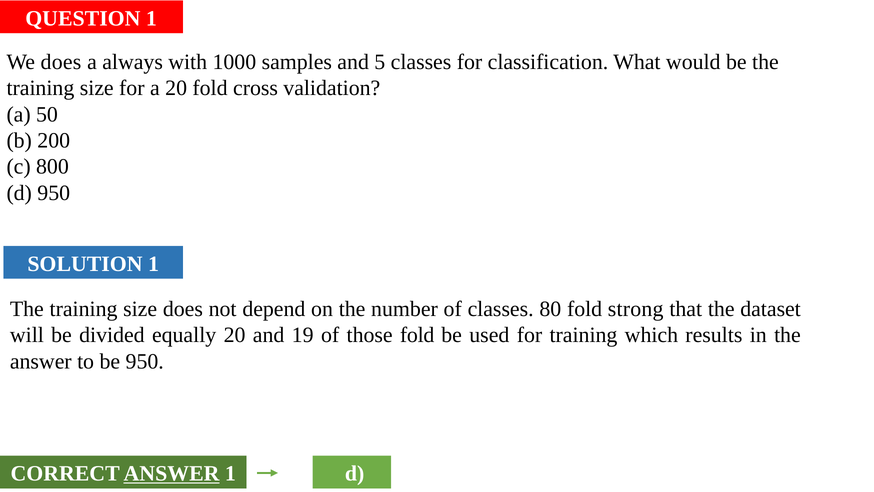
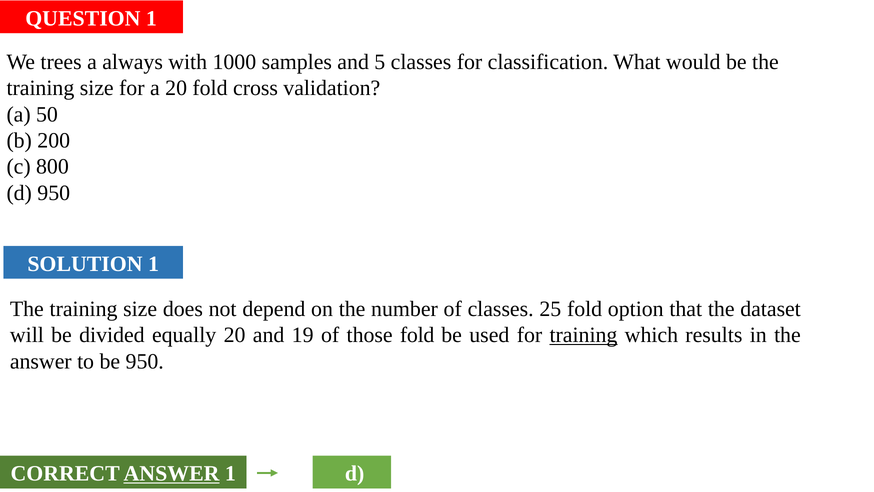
We does: does -> trees (61, 62)
80: 80 -> 25 (550, 309)
strong: strong -> option (636, 309)
training underline: none -> present (583, 335)
